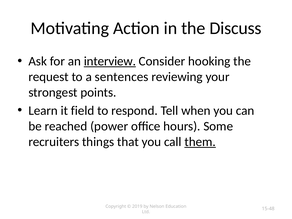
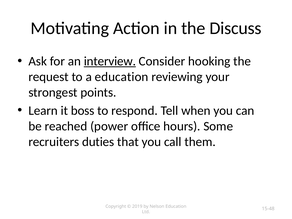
a sentences: sentences -> education (122, 77)
field: field -> boss (83, 111)
things: things -> duties (98, 142)
them underline: present -> none (200, 142)
